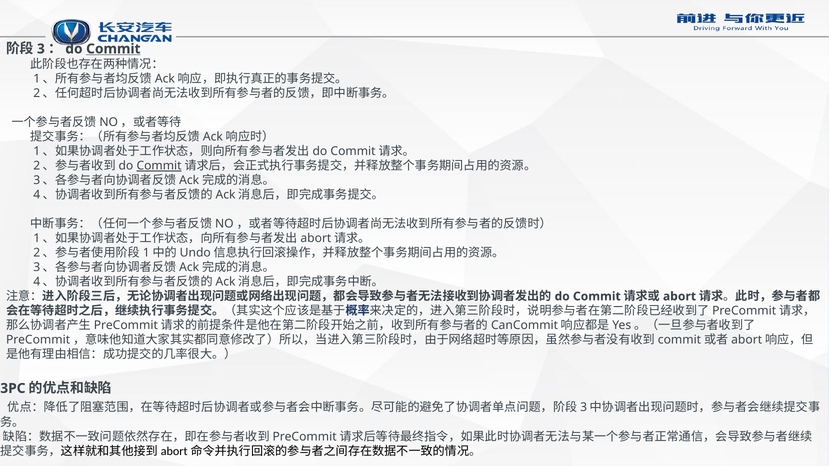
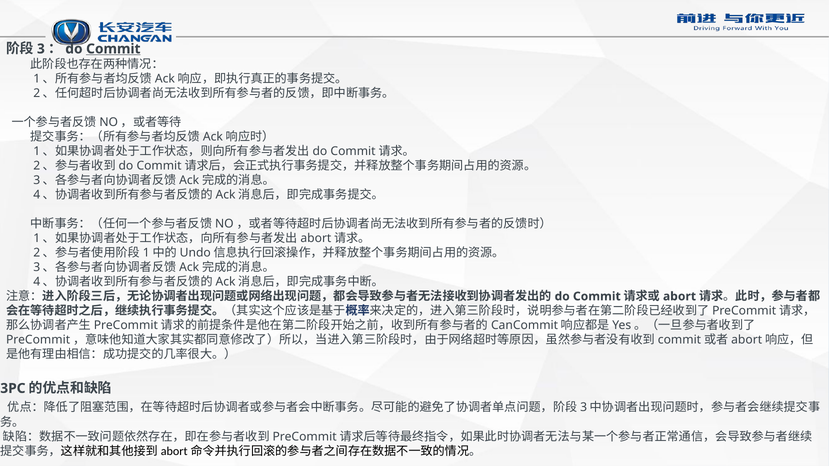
Commit underline: present -> none (159, 166)
